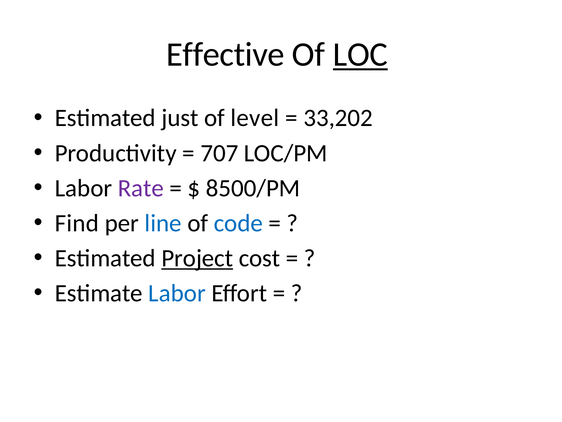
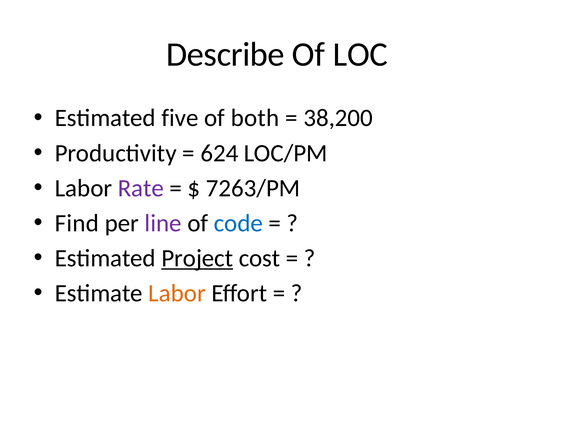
Effective: Effective -> Describe (225, 54)
LOC underline: present -> none (360, 54)
just: just -> five (180, 118)
level: level -> both (255, 118)
33,202: 33,202 -> 38,200 (338, 118)
707: 707 -> 624 (219, 153)
8500/PM: 8500/PM -> 7263/PM (253, 188)
line colour: blue -> purple (163, 223)
Labor colour: blue -> orange (177, 293)
